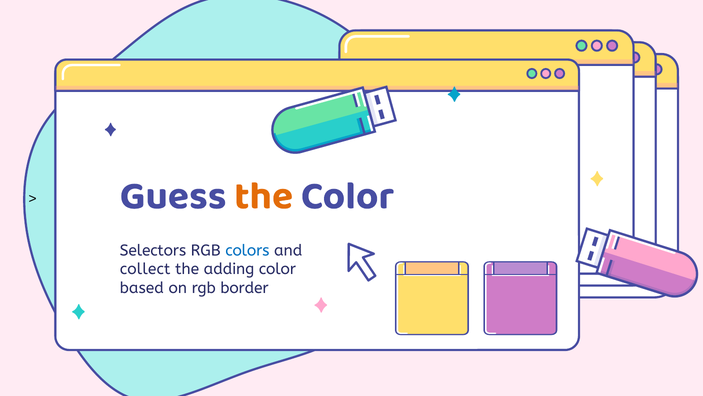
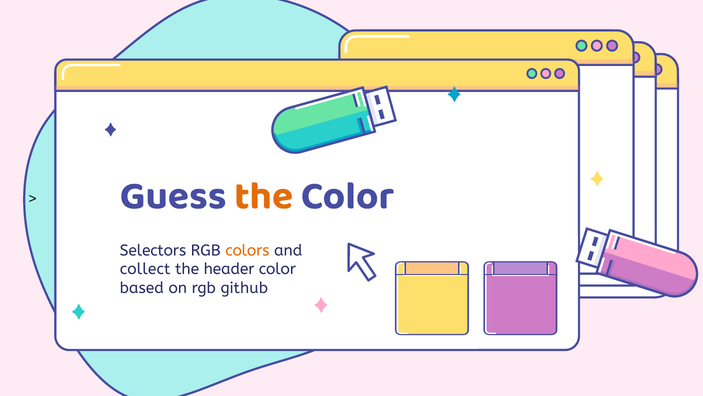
colors colour: blue -> orange (247, 250)
adding: adding -> header (229, 269)
border: border -> github (244, 288)
